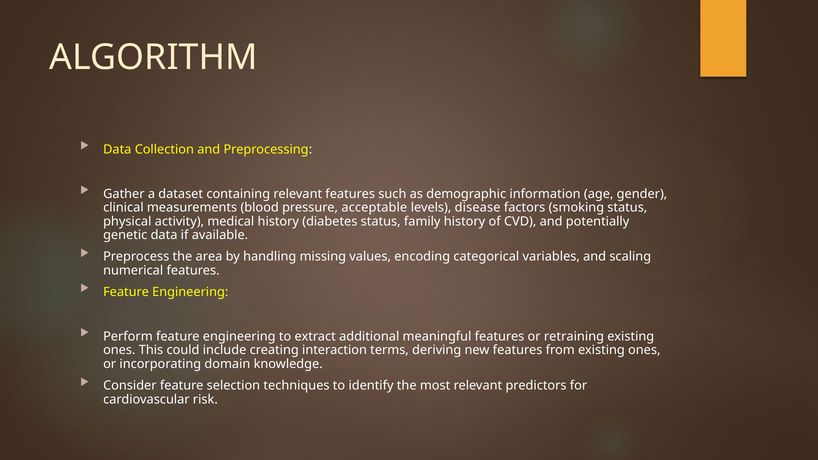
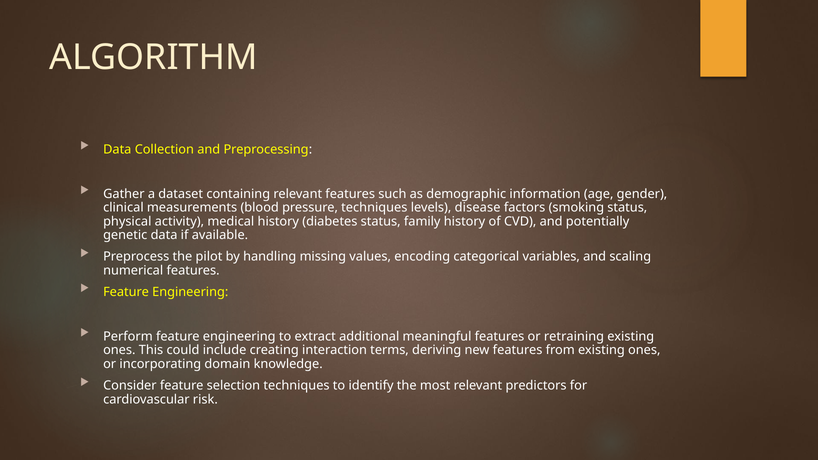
pressure acceptable: acceptable -> techniques (374, 208)
area: area -> pilot (209, 257)
